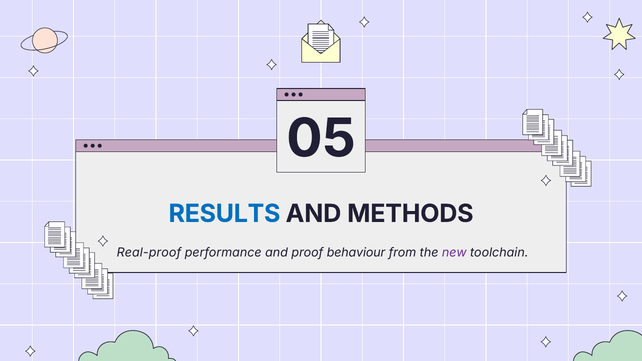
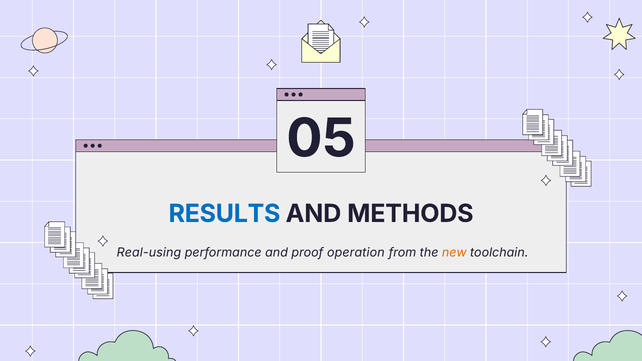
Real-proof: Real-proof -> Real-using (149, 253)
behaviour: behaviour -> operation (356, 253)
new colour: purple -> orange (454, 253)
